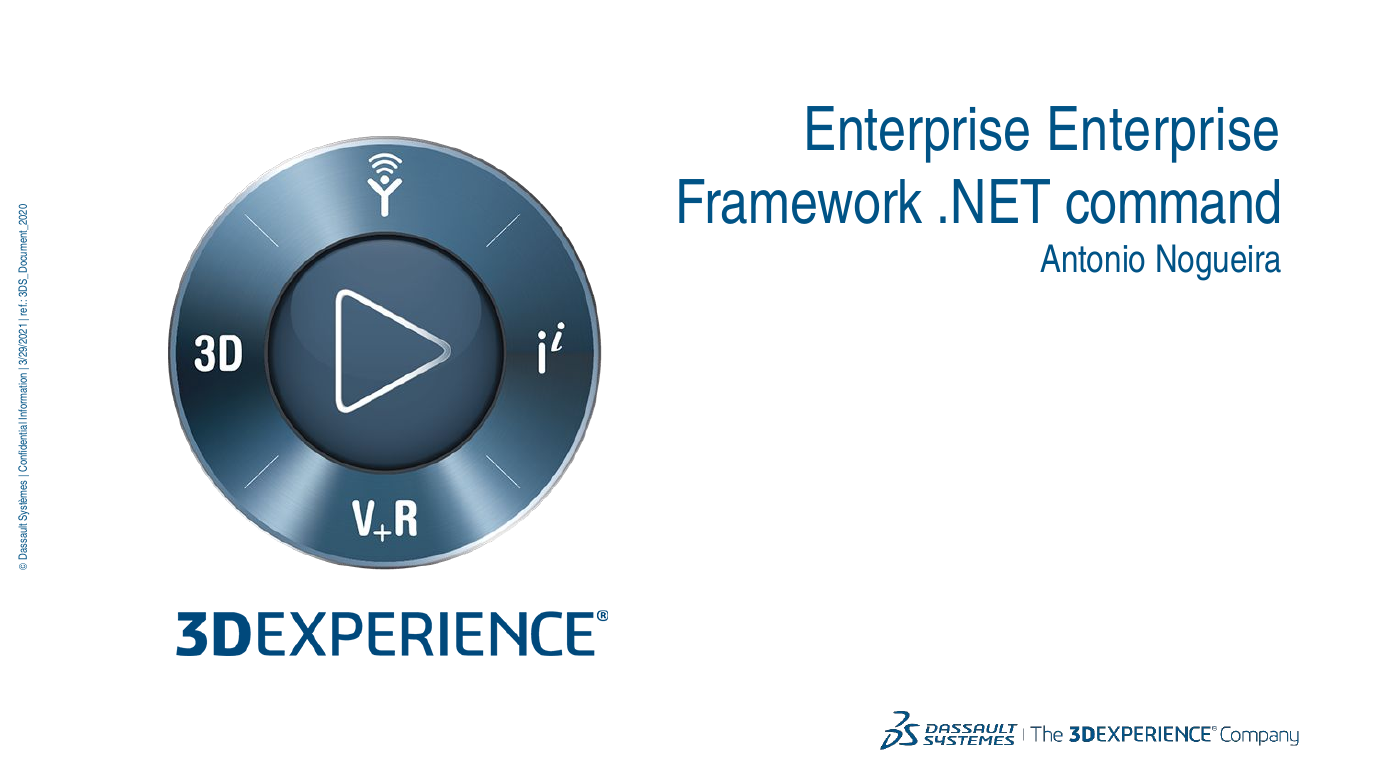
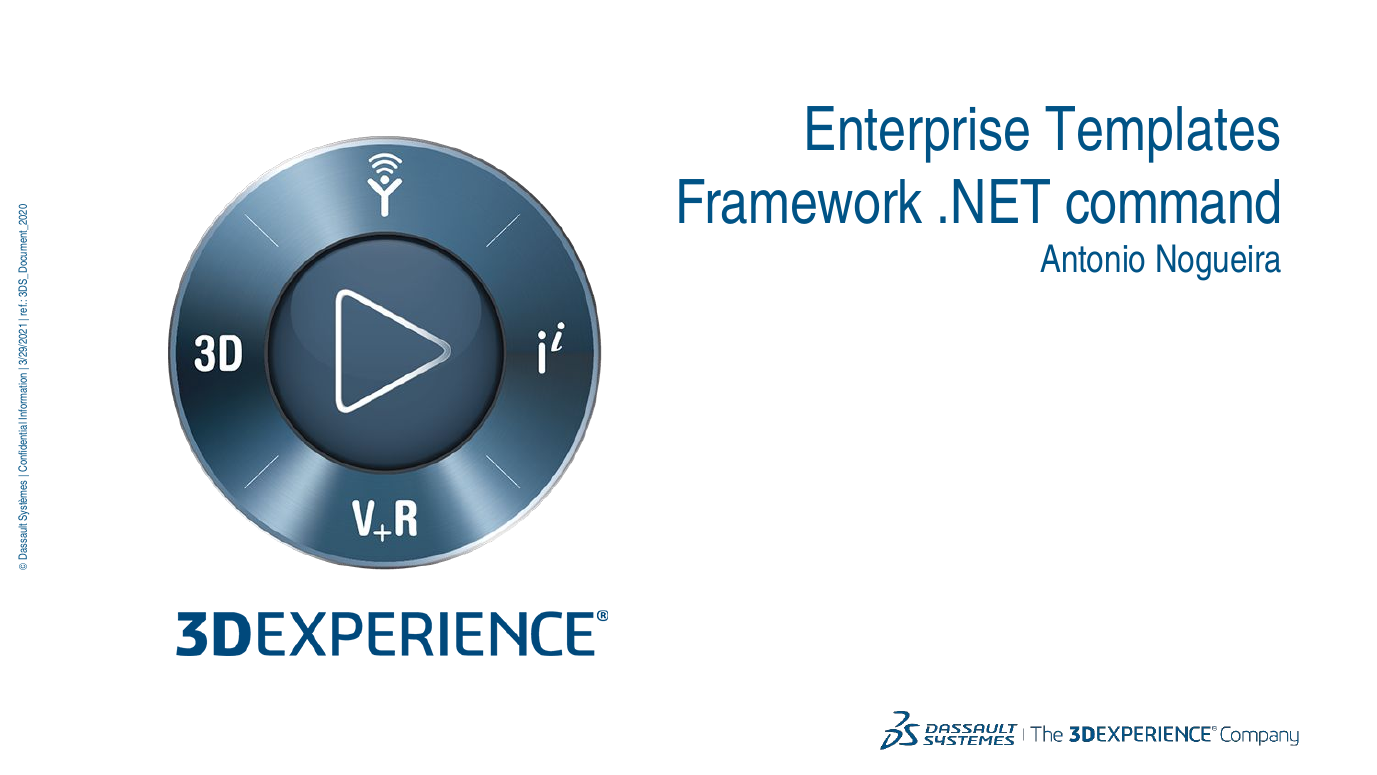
Enterprise Enterprise: Enterprise -> Templates (1164, 130)
